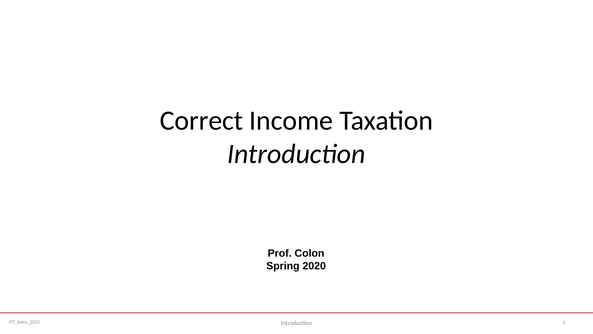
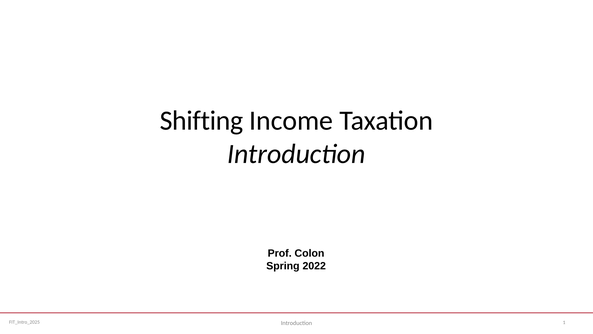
Correct: Correct -> Shifting (202, 120)
2020: 2020 -> 2022 (314, 266)
